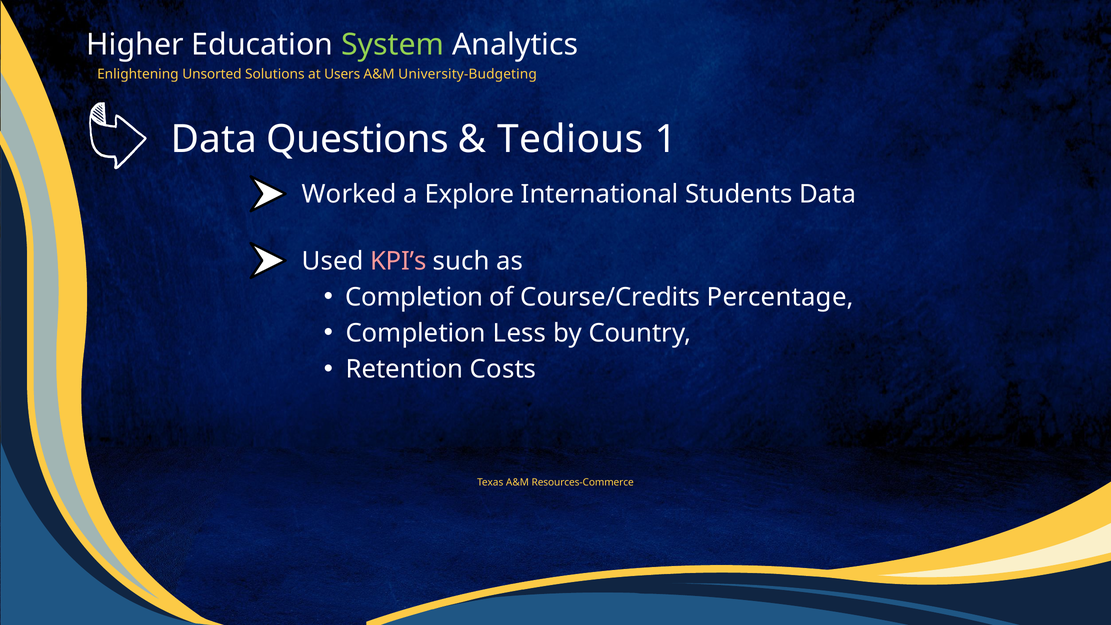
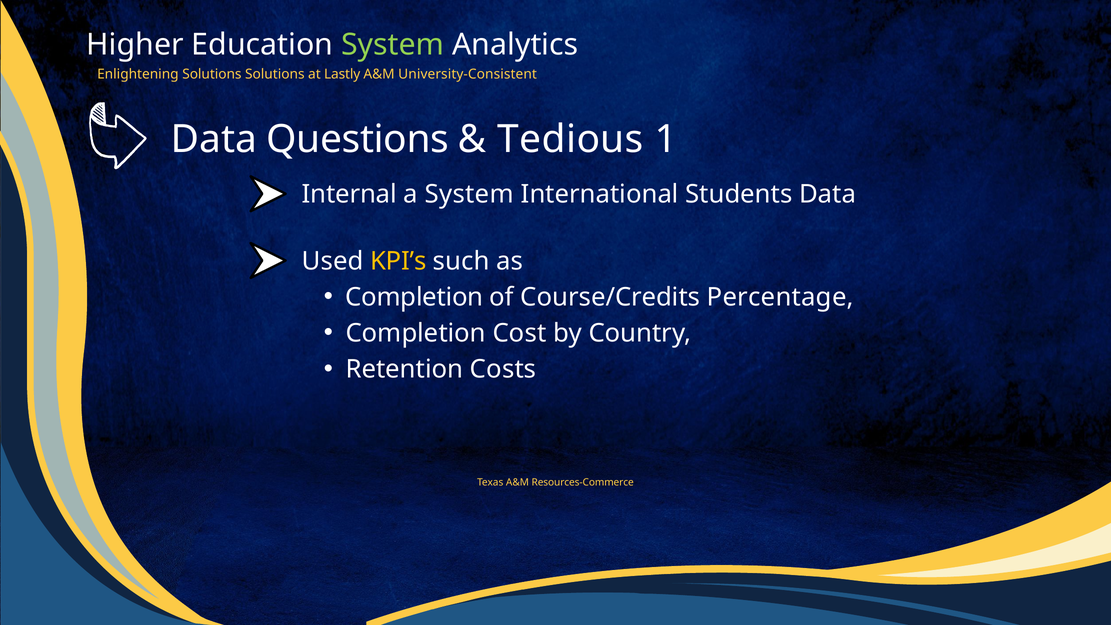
Enlightening Unsorted: Unsorted -> Solutions (212, 74)
Users: Users -> Lastly (342, 74)
University-Budgeting: University-Budgeting -> University-Consistent (468, 74)
Worked: Worked -> Internal (349, 194)
a Explore: Explore -> System (469, 194)
KPI’s colour: pink -> yellow (398, 261)
Less: Less -> Cost (520, 333)
